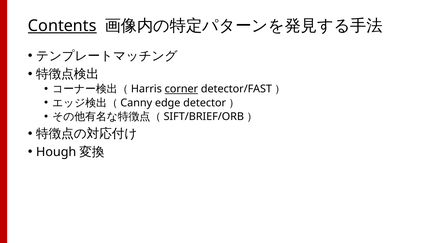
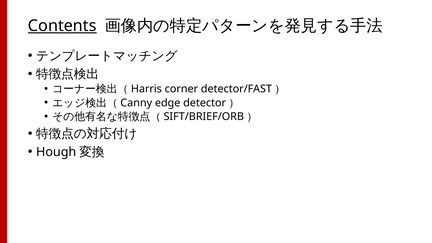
corner underline: present -> none (181, 89)
